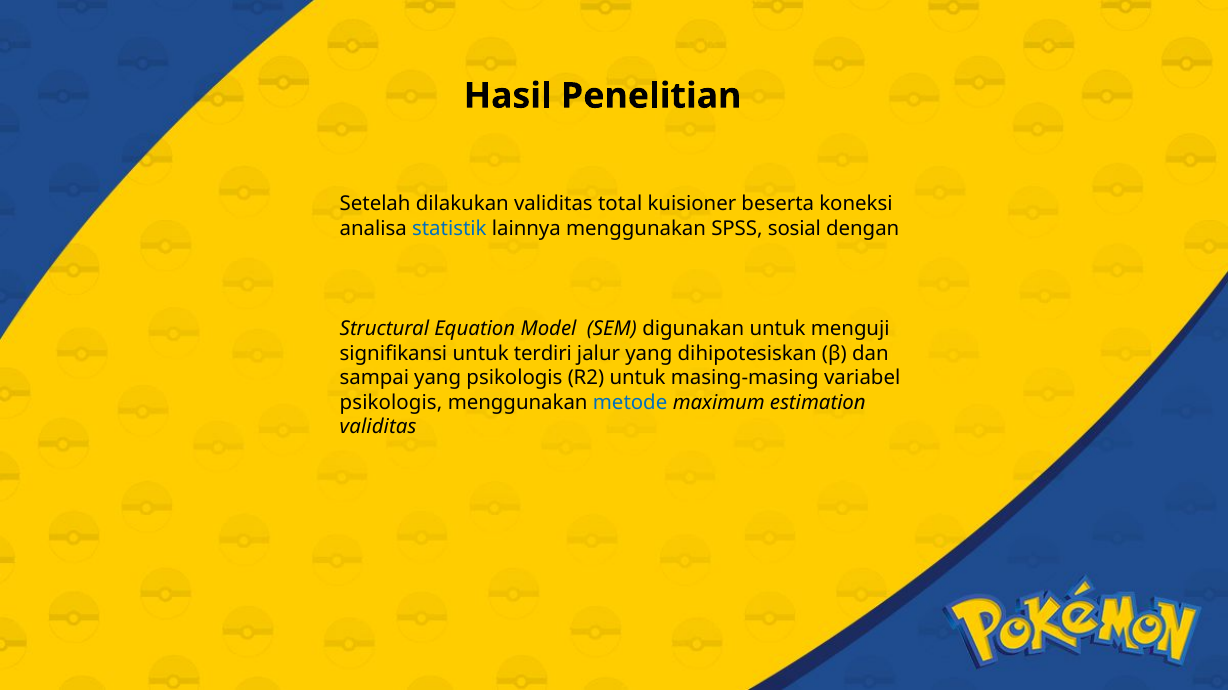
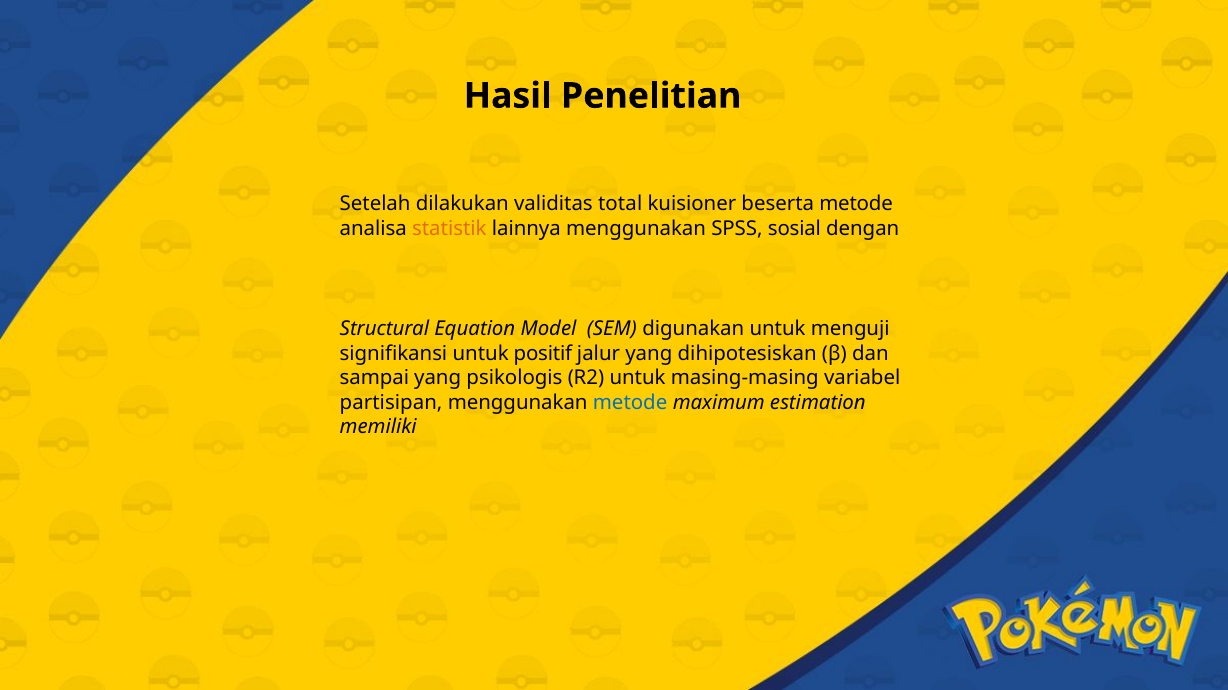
beserta koneksi: koneksi -> metode (856, 204)
statistik colour: blue -> orange (449, 229)
terdiri: terdiri -> positif (543, 354)
psikologis: psikologis -> partisipan (391, 403)
validitas: validitas -> memiliki (378, 428)
